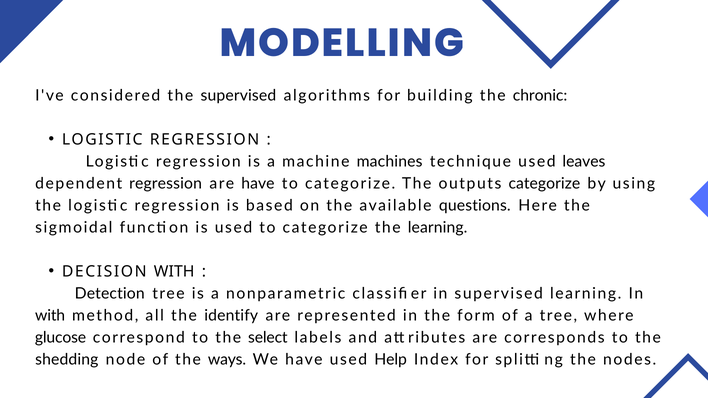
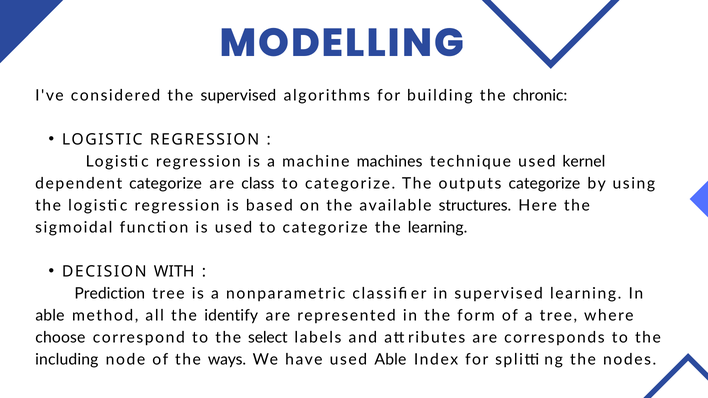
leaves: leaves -> kernel (584, 162)
dependent regression: regression -> categorize (166, 184)
are have: have -> class (258, 184)
questions: questions -> structures (475, 206)
Detection: Detection -> Prediction (110, 294)
with: with -> able (50, 316)
glucose: glucose -> choose (60, 338)
shedding: shedding -> including (67, 360)
used Help: Help -> Able (390, 360)
